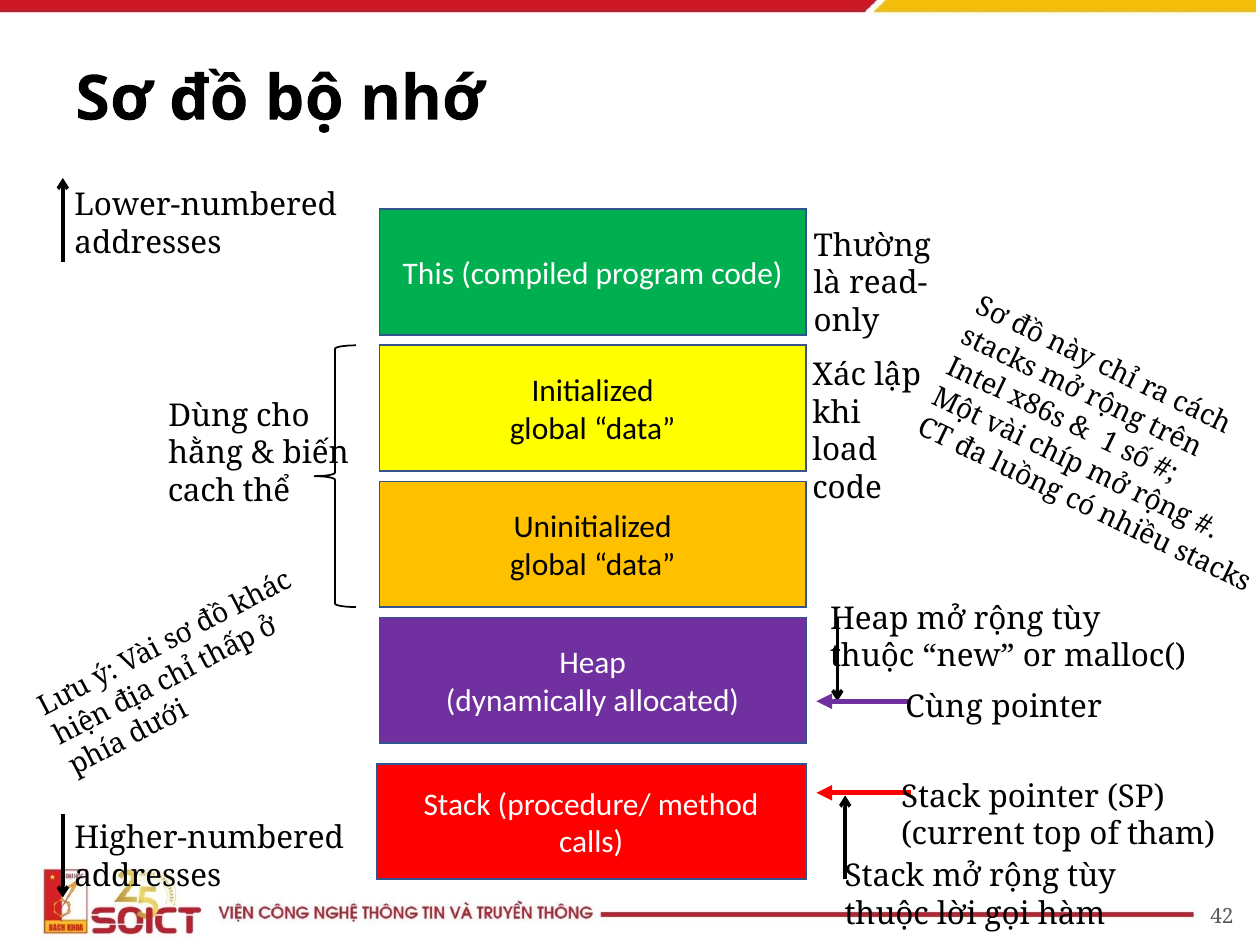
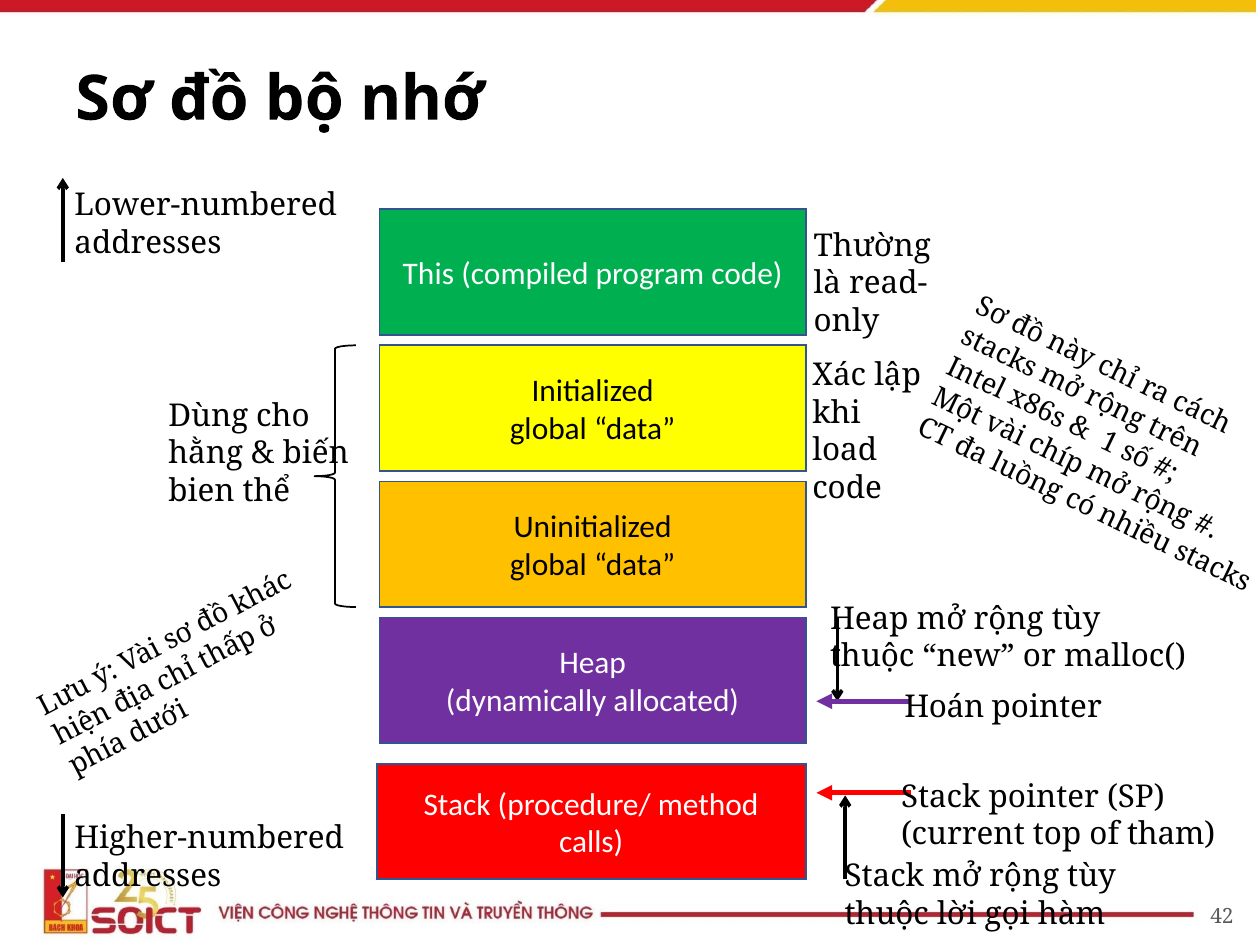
cach: cach -> bien (201, 491)
Cùng: Cùng -> Hoán (944, 707)
